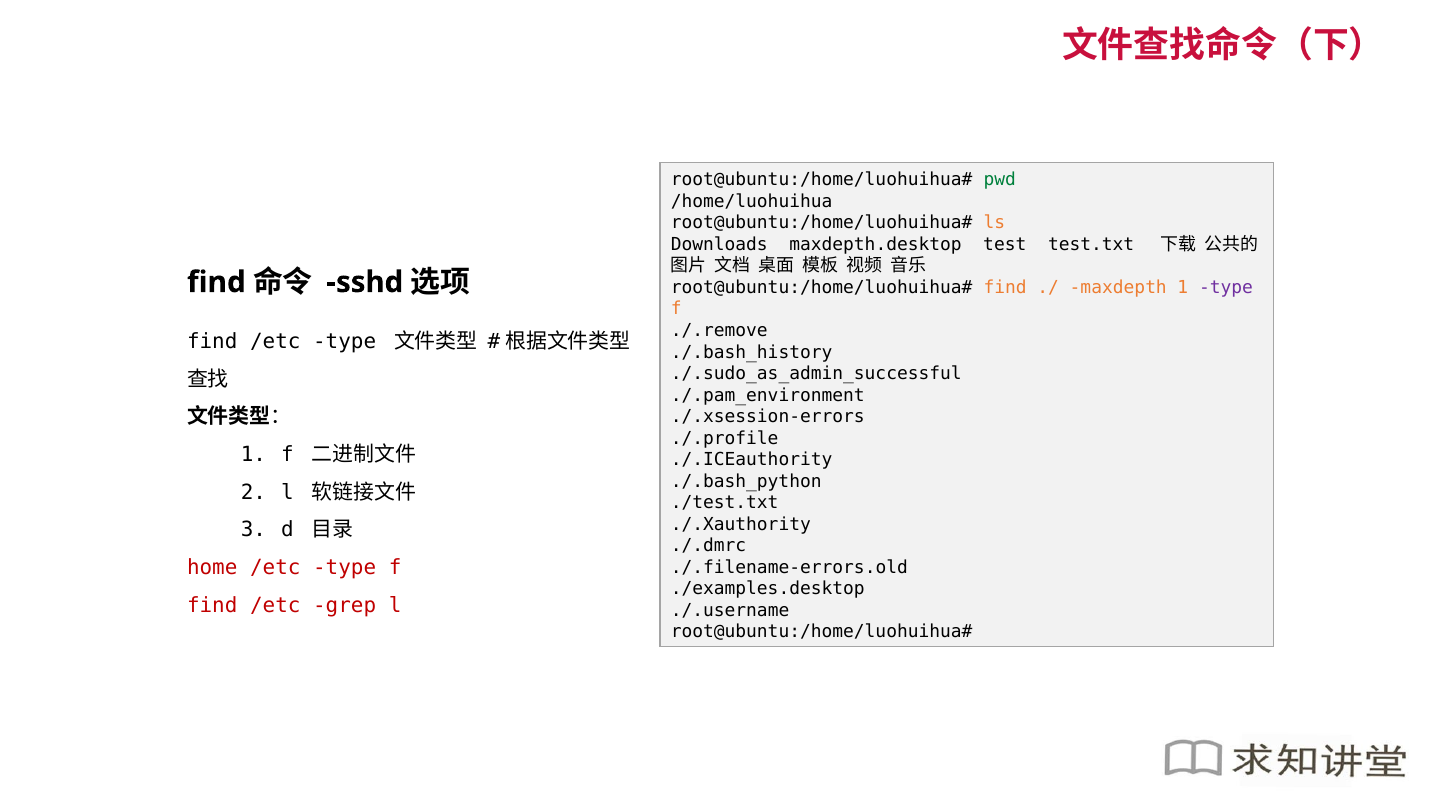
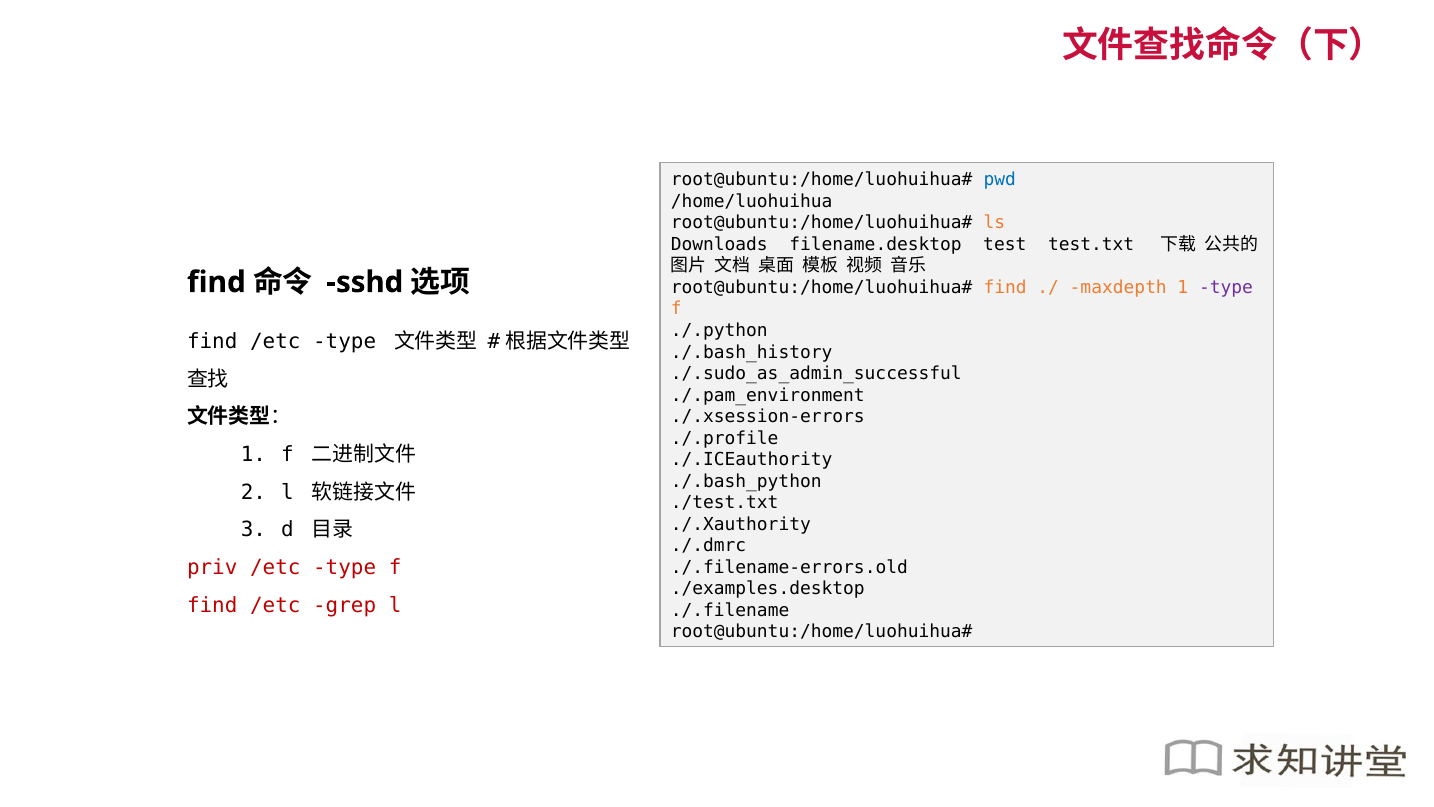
pwd colour: green -> blue (1000, 180)
maxdepth.desktop: maxdepth.desktop -> filename.desktop (876, 244)
./.remove: ./.remove -> ./.python (719, 330)
home: home -> priv (212, 567)
./.username: ./.username -> ./.filename (730, 610)
